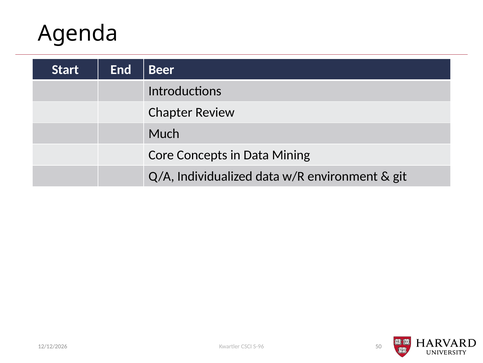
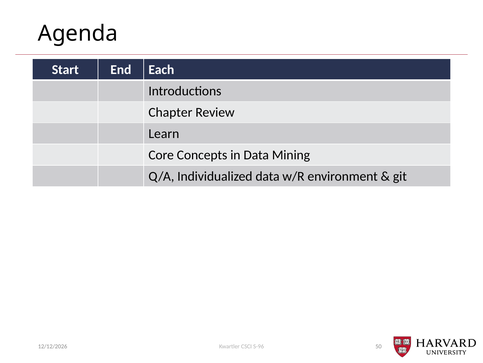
Beer: Beer -> Each (161, 69)
Much: Much -> Learn (164, 133)
